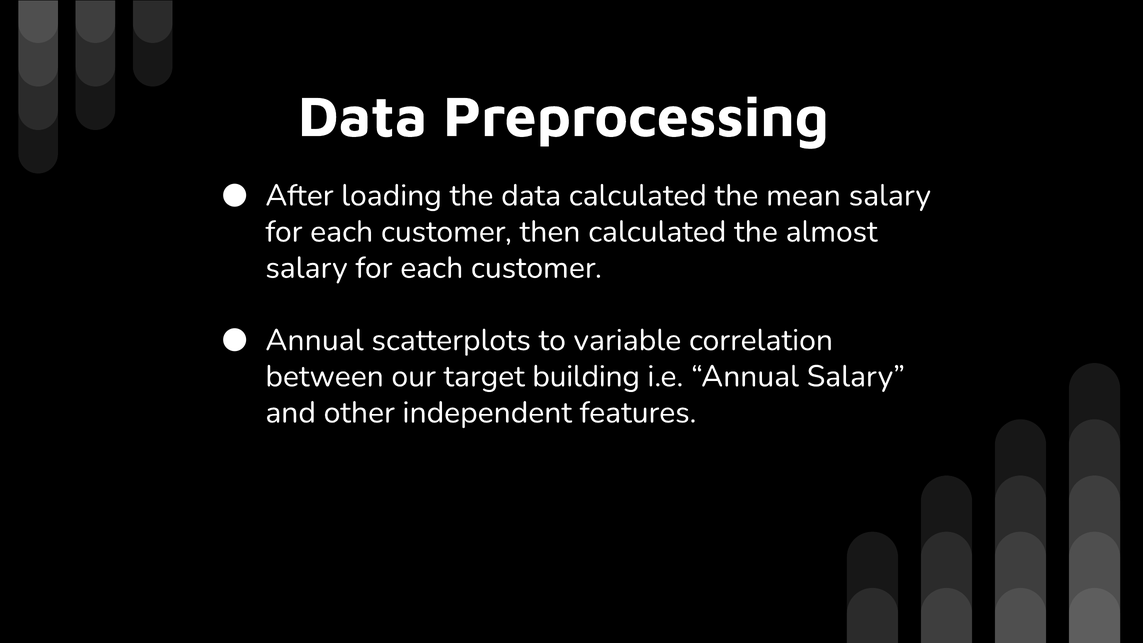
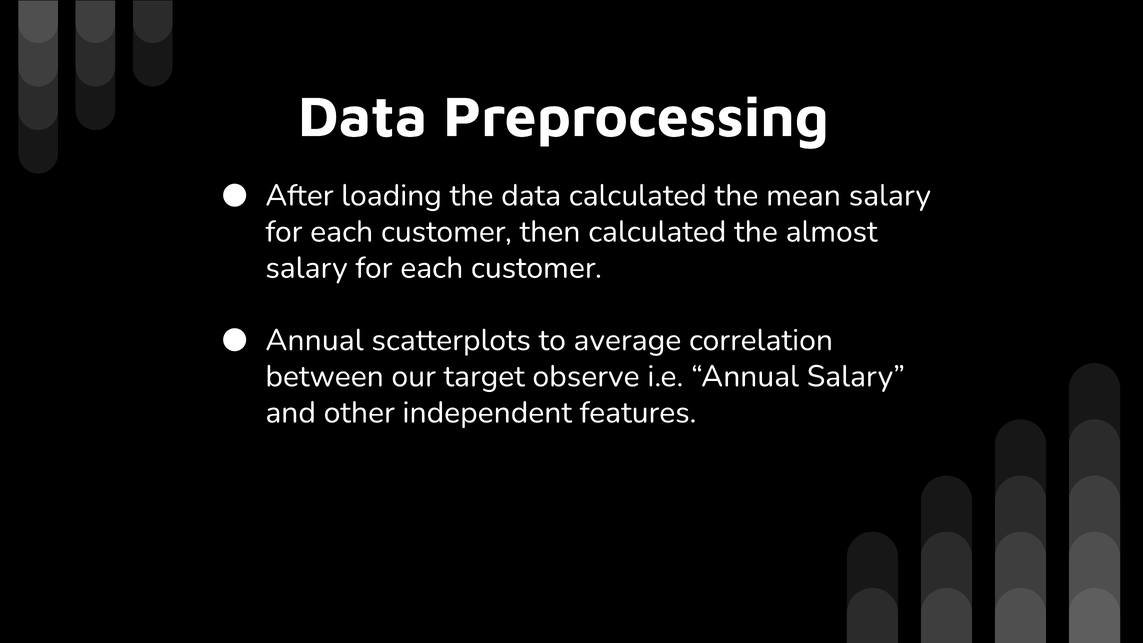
variable: variable -> average (627, 340)
building: building -> observe (586, 376)
